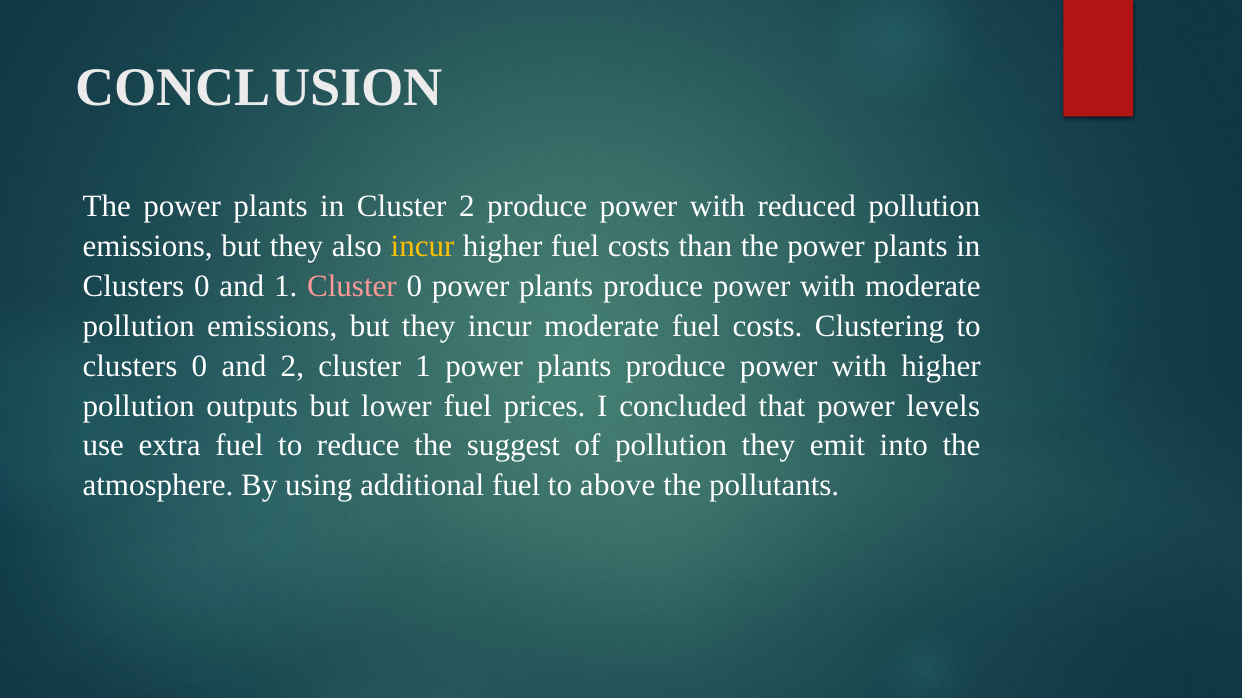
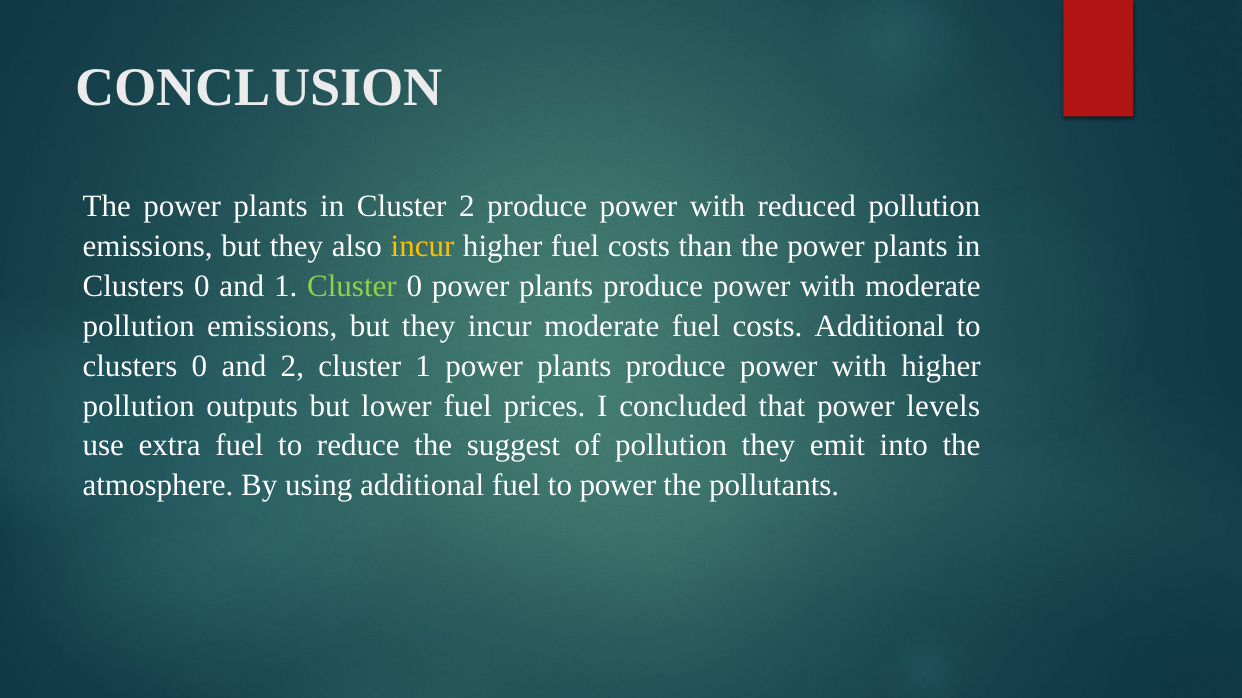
Cluster colour: pink -> light green (352, 287)
costs Clustering: Clustering -> Additional (880, 326)
to above: above -> power (618, 486)
